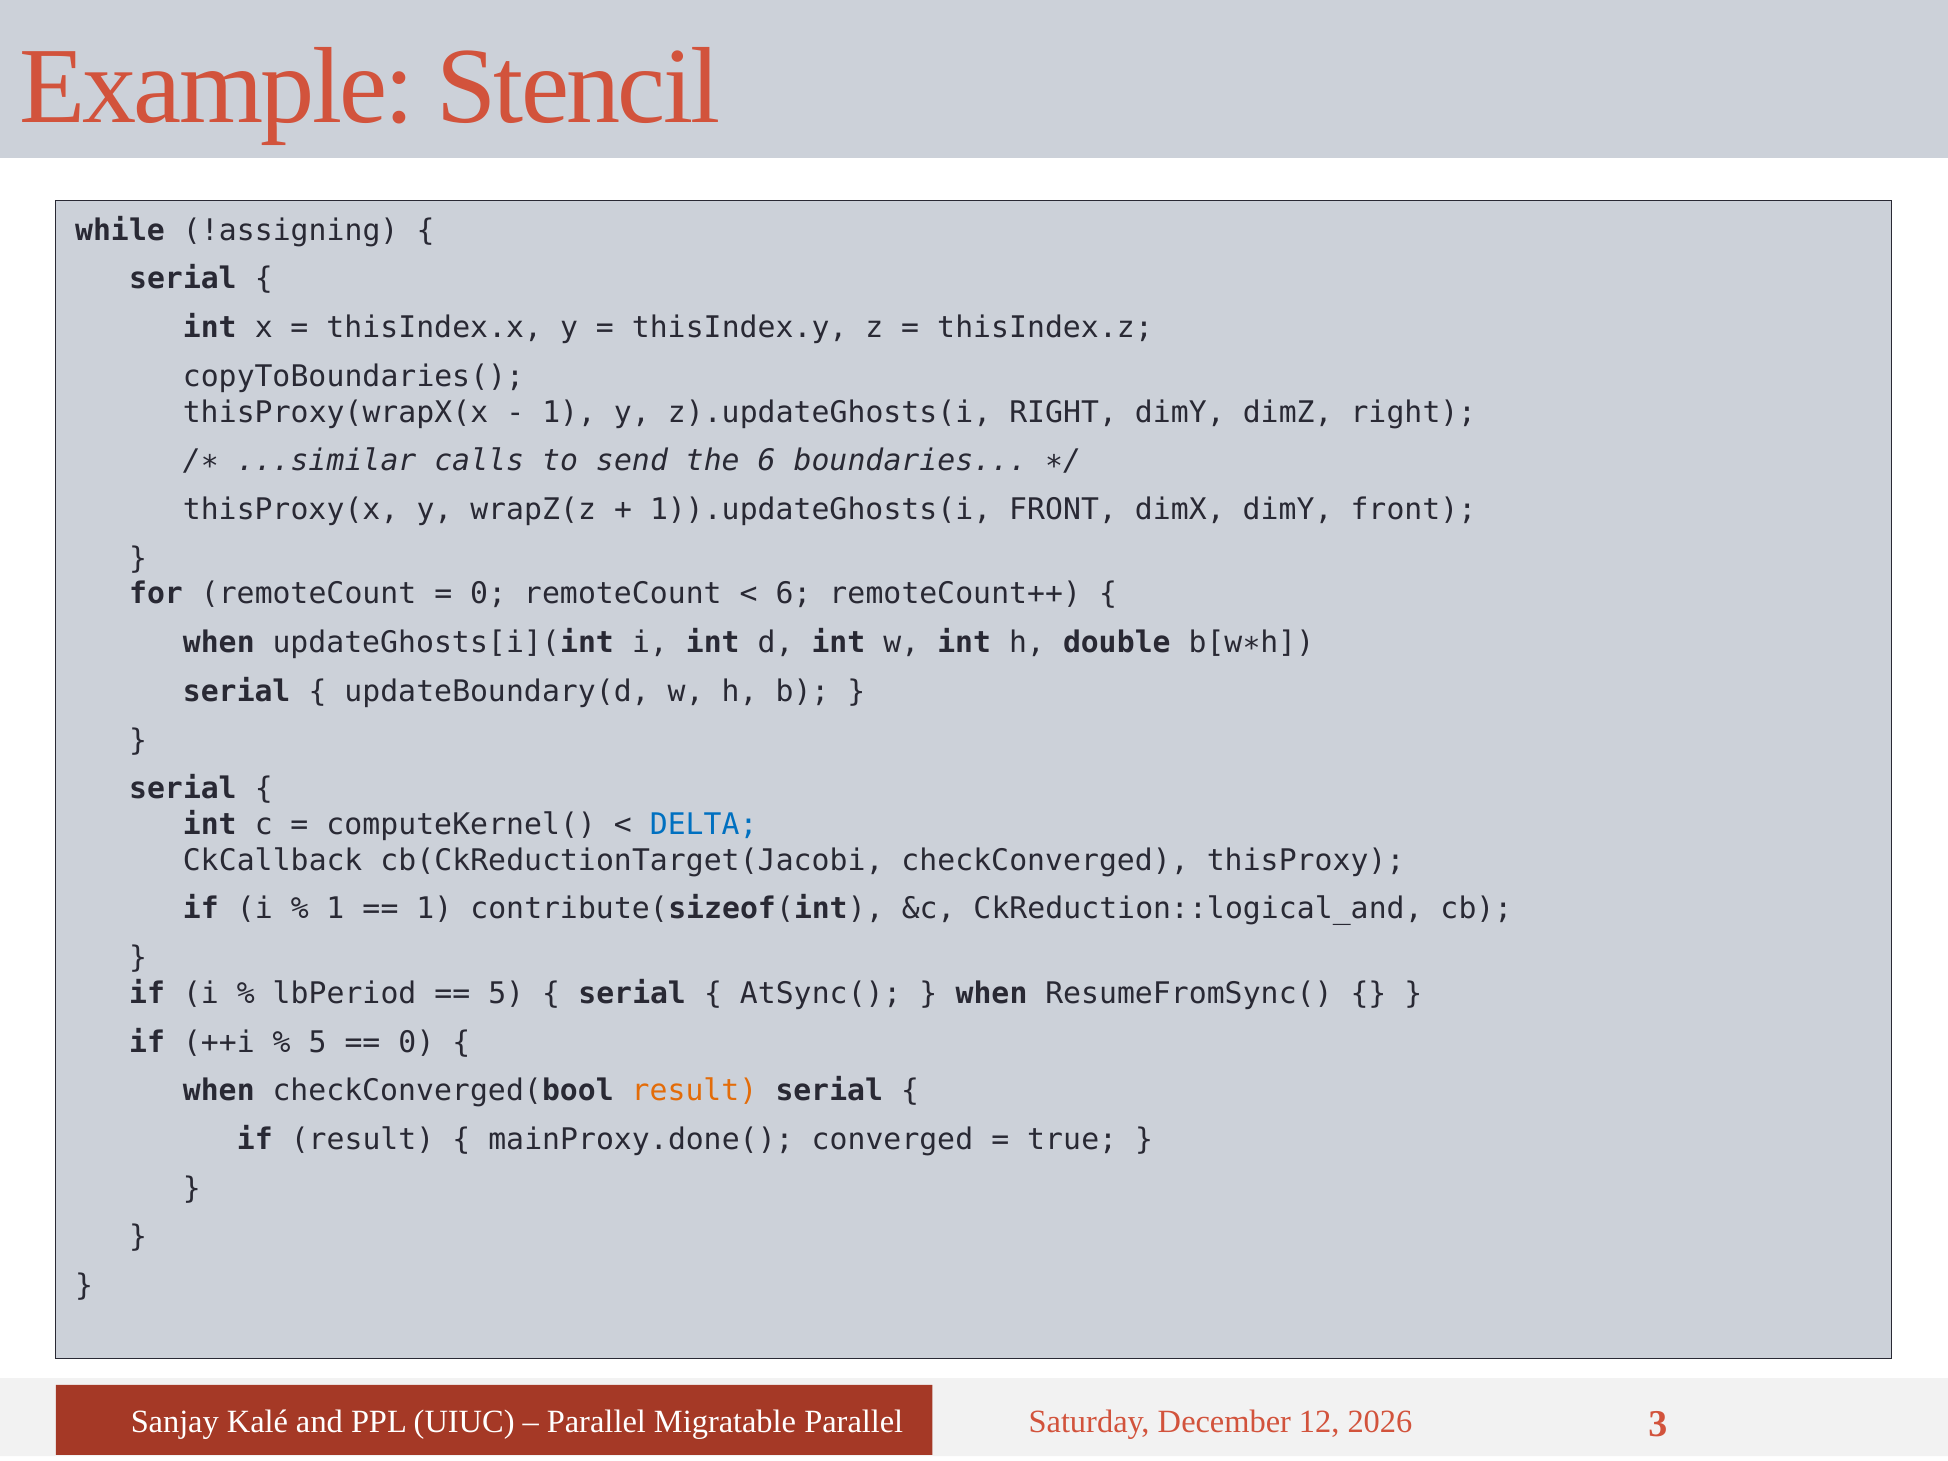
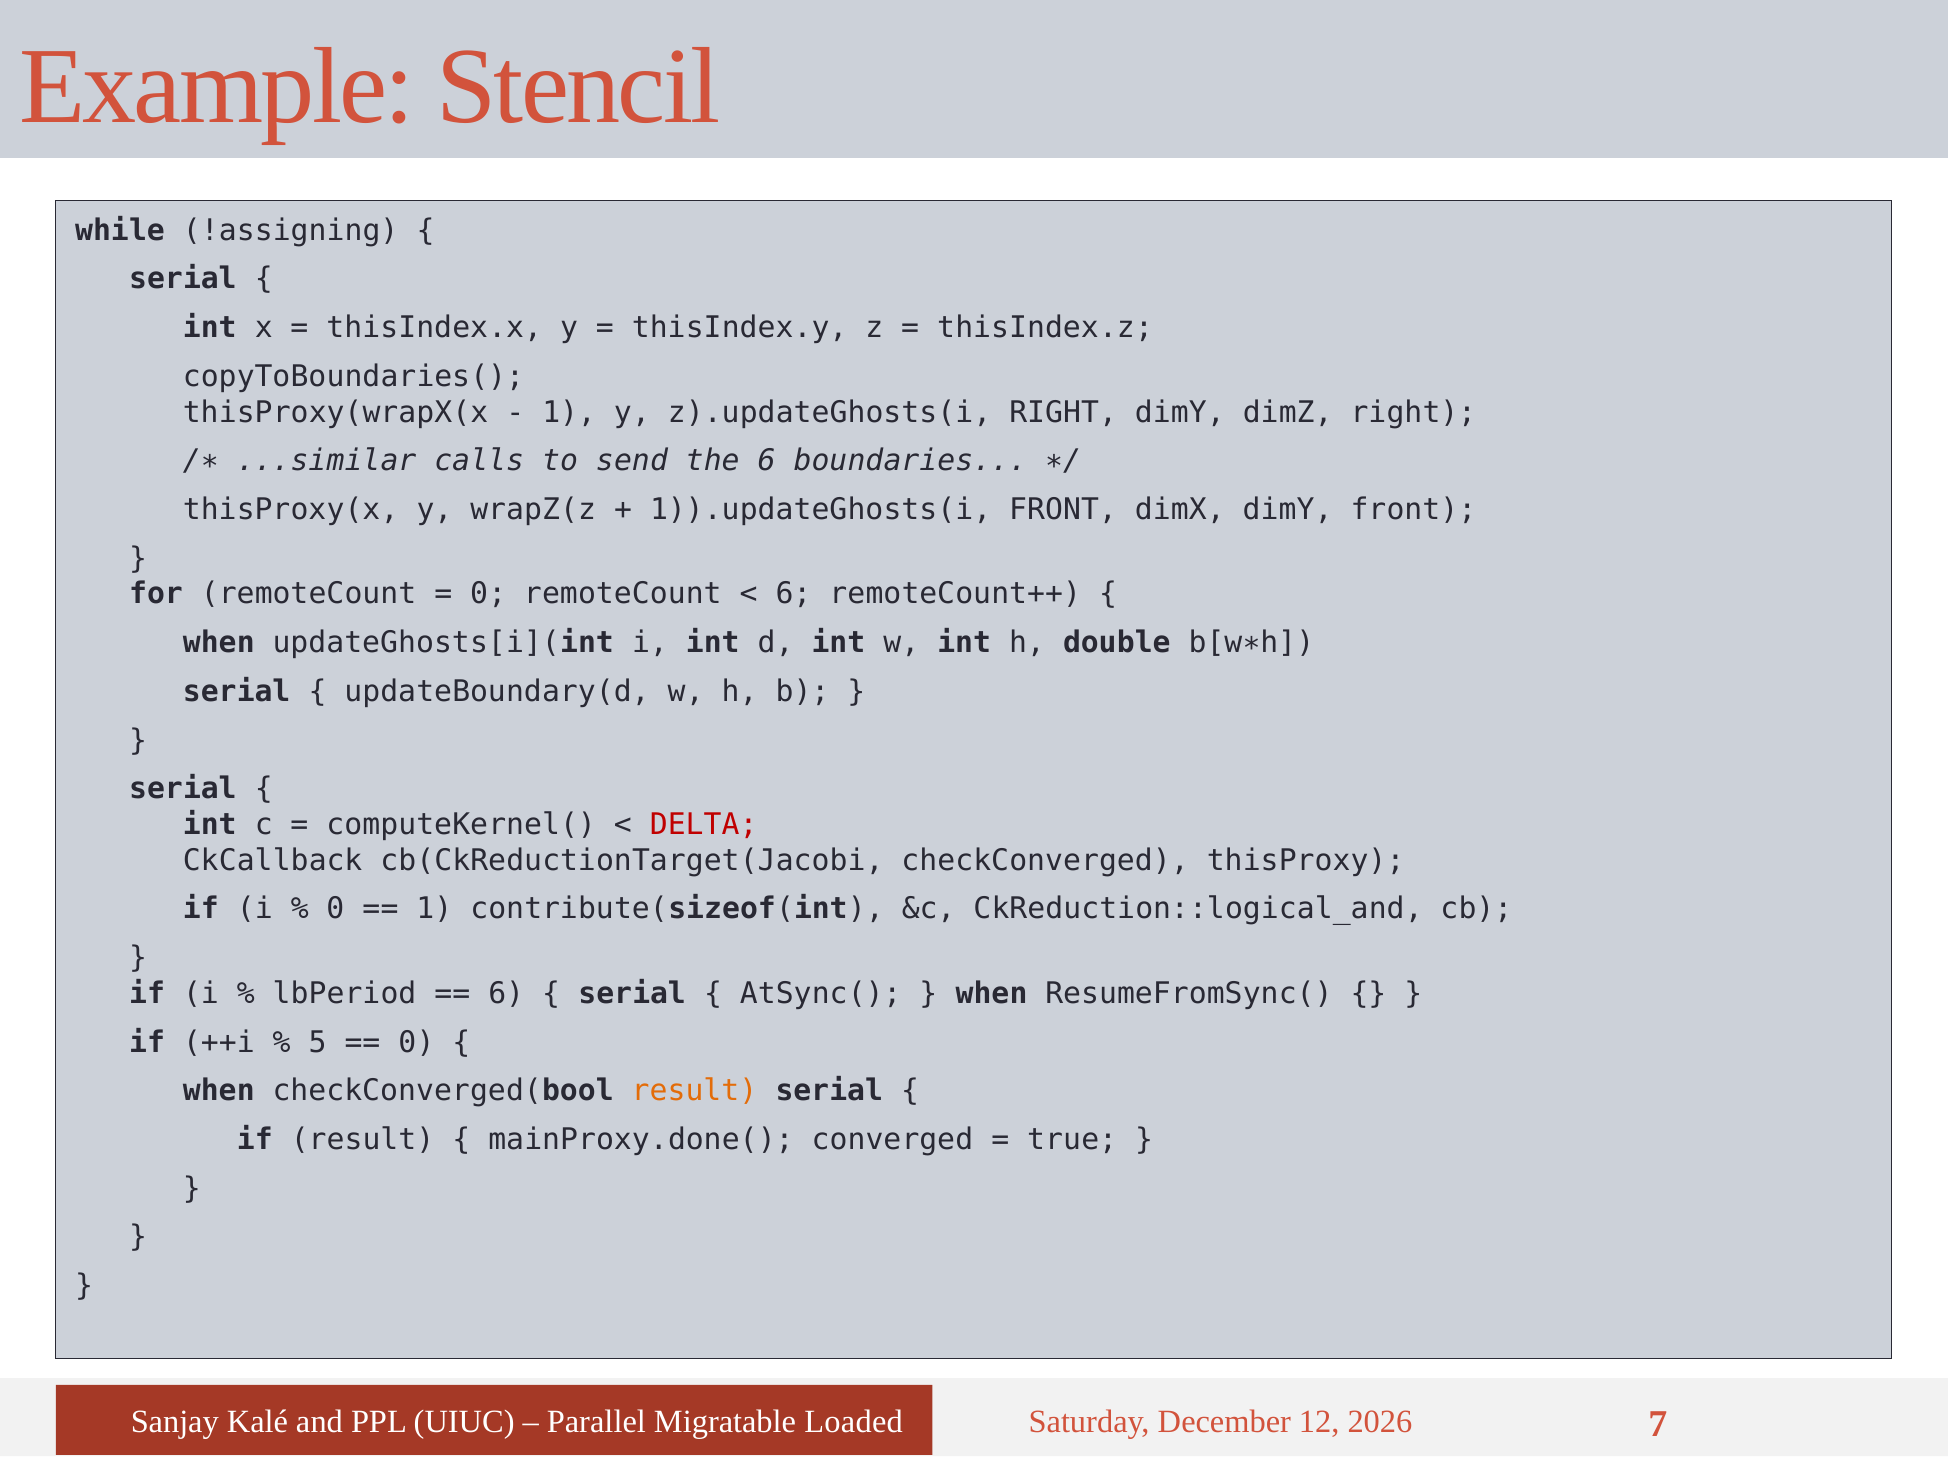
DELTA colour: blue -> red (704, 825)
1: 1 -> 0 (335, 909)
5: 5 -> 6 (506, 994)
Migratable Parallel: Parallel -> Loaded (854, 1422)
3: 3 -> 7 (1658, 1424)
